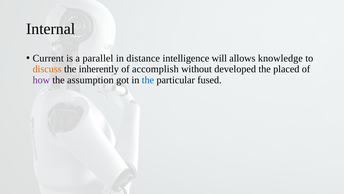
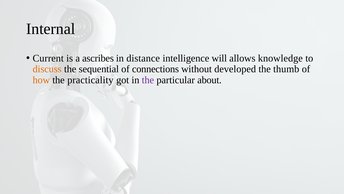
parallel: parallel -> ascribes (98, 58)
inherently: inherently -> sequential (99, 69)
accomplish: accomplish -> connections (155, 69)
placed: placed -> thumb (286, 69)
how colour: purple -> orange (41, 80)
assumption: assumption -> practicality (90, 80)
the colour: blue -> purple (148, 80)
fused: fused -> about (209, 80)
